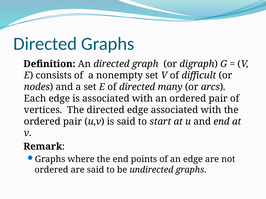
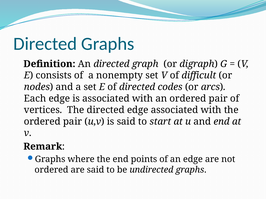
many: many -> codes (170, 87)
